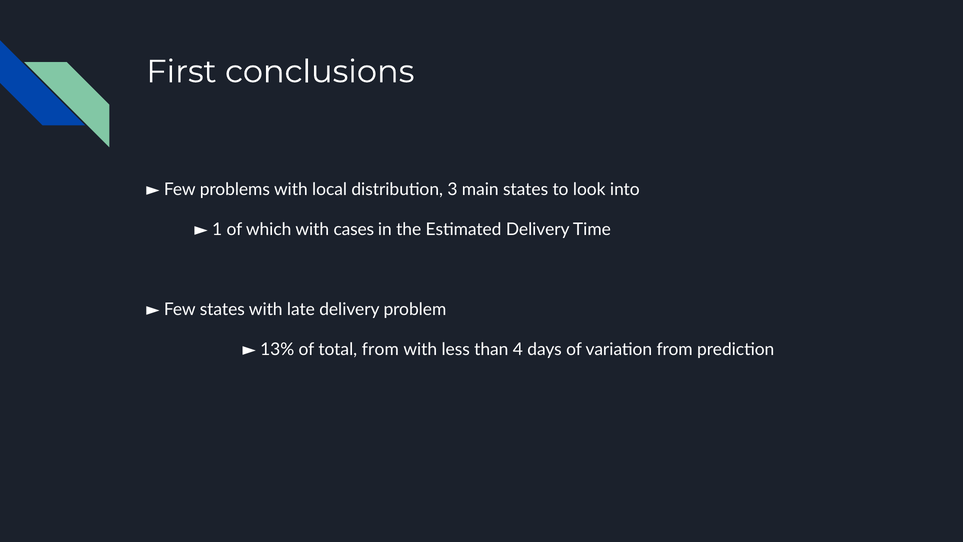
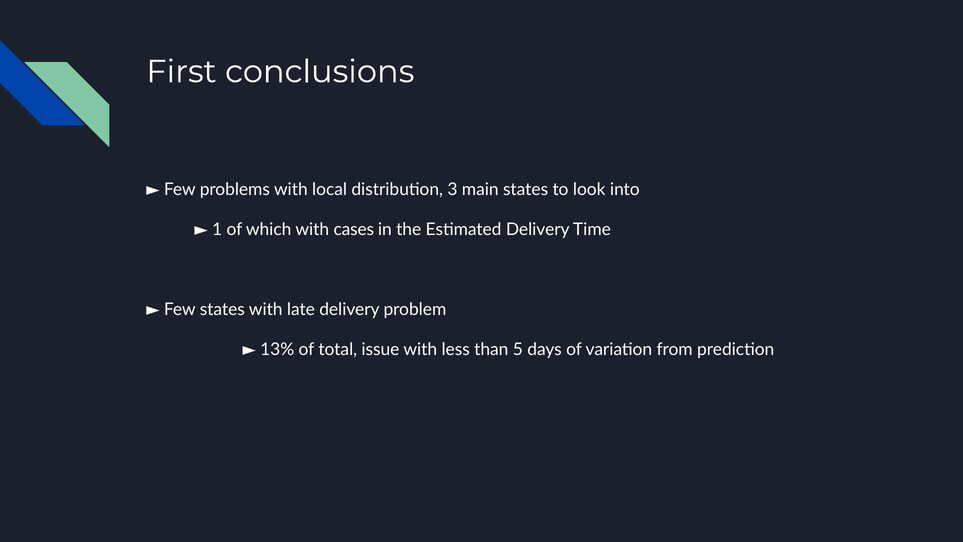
total from: from -> issue (380, 349)
4: 4 -> 5 (518, 349)
